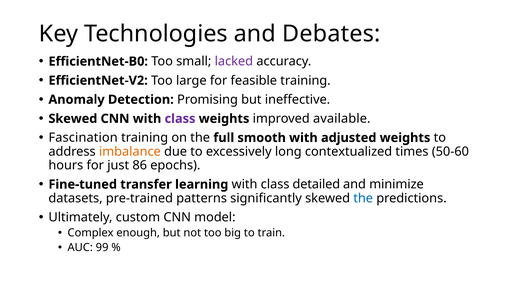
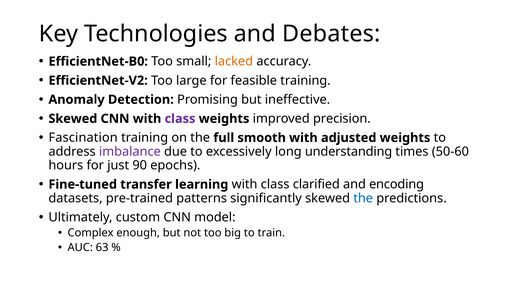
lacked colour: purple -> orange (234, 61)
available: available -> precision (342, 119)
imbalance colour: orange -> purple (130, 151)
contextualized: contextualized -> understanding (349, 151)
86: 86 -> 90 (140, 165)
detailed: detailed -> clarified (316, 184)
minimize: minimize -> encoding (397, 184)
99: 99 -> 63 (102, 247)
